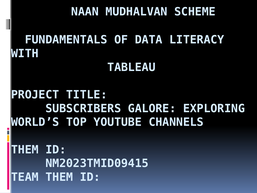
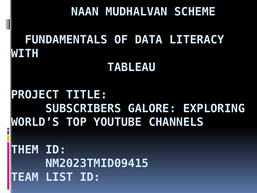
TEAM THEM: THEM -> LIST (59, 177)
